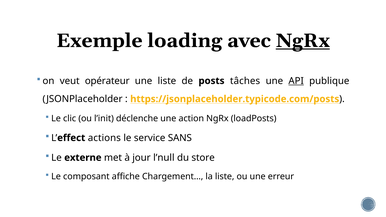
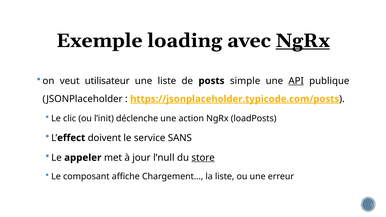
opérateur: opérateur -> utilisateur (107, 81)
tâches: tâches -> simple (245, 81)
https://jsonplaceholder.typicode.com/posts underline: none -> present (235, 99)
actions: actions -> doivent (104, 138)
externe: externe -> appeler (83, 158)
store underline: none -> present (203, 158)
